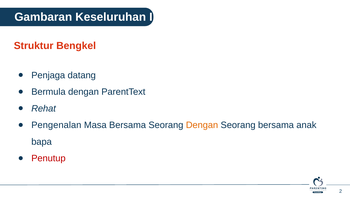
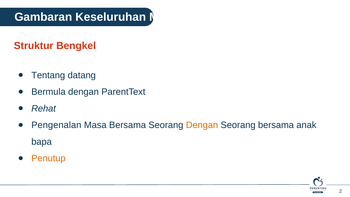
Imej: Imej -> Mari (161, 17)
Penjaga: Penjaga -> Tentang (48, 75)
Penutup colour: red -> orange (48, 158)
